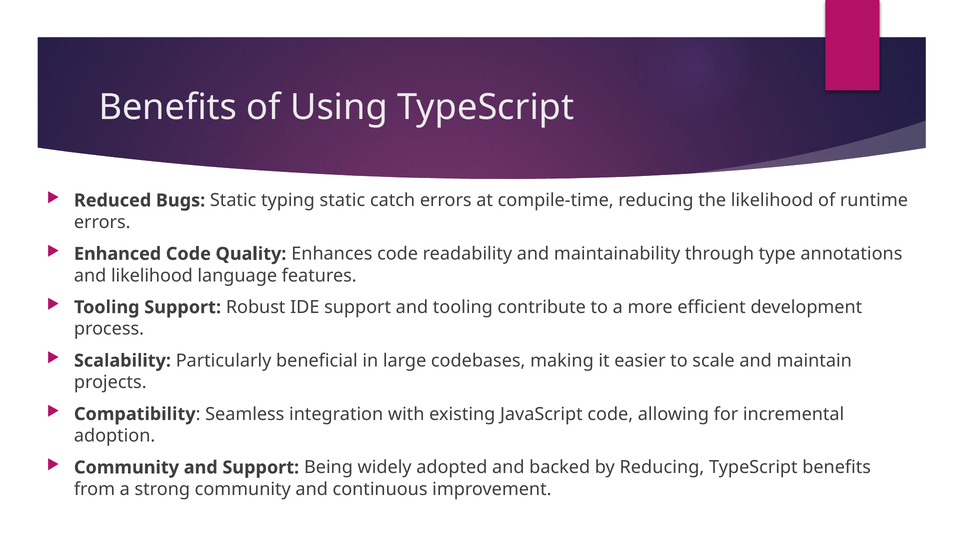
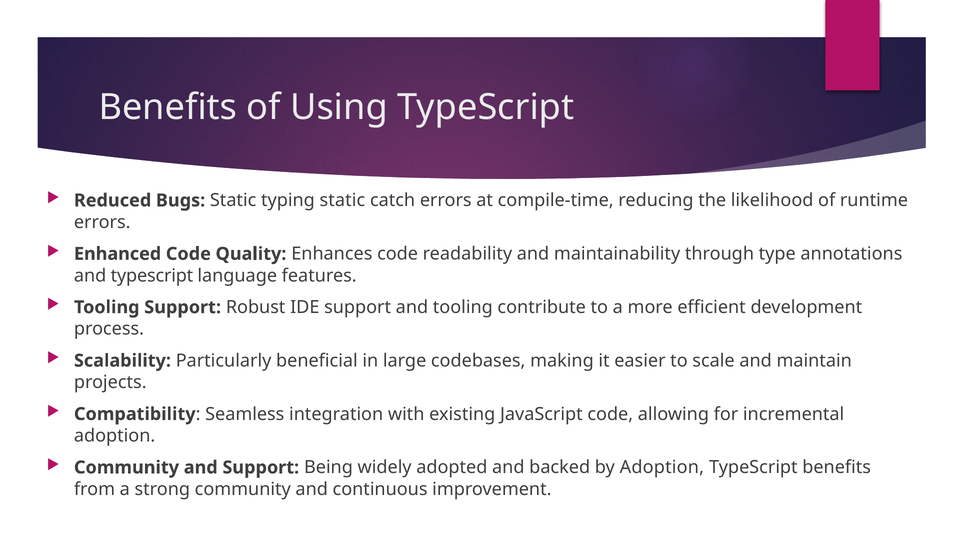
and likelihood: likelihood -> typescript (152, 276)
by Reducing: Reducing -> Adoption (662, 468)
